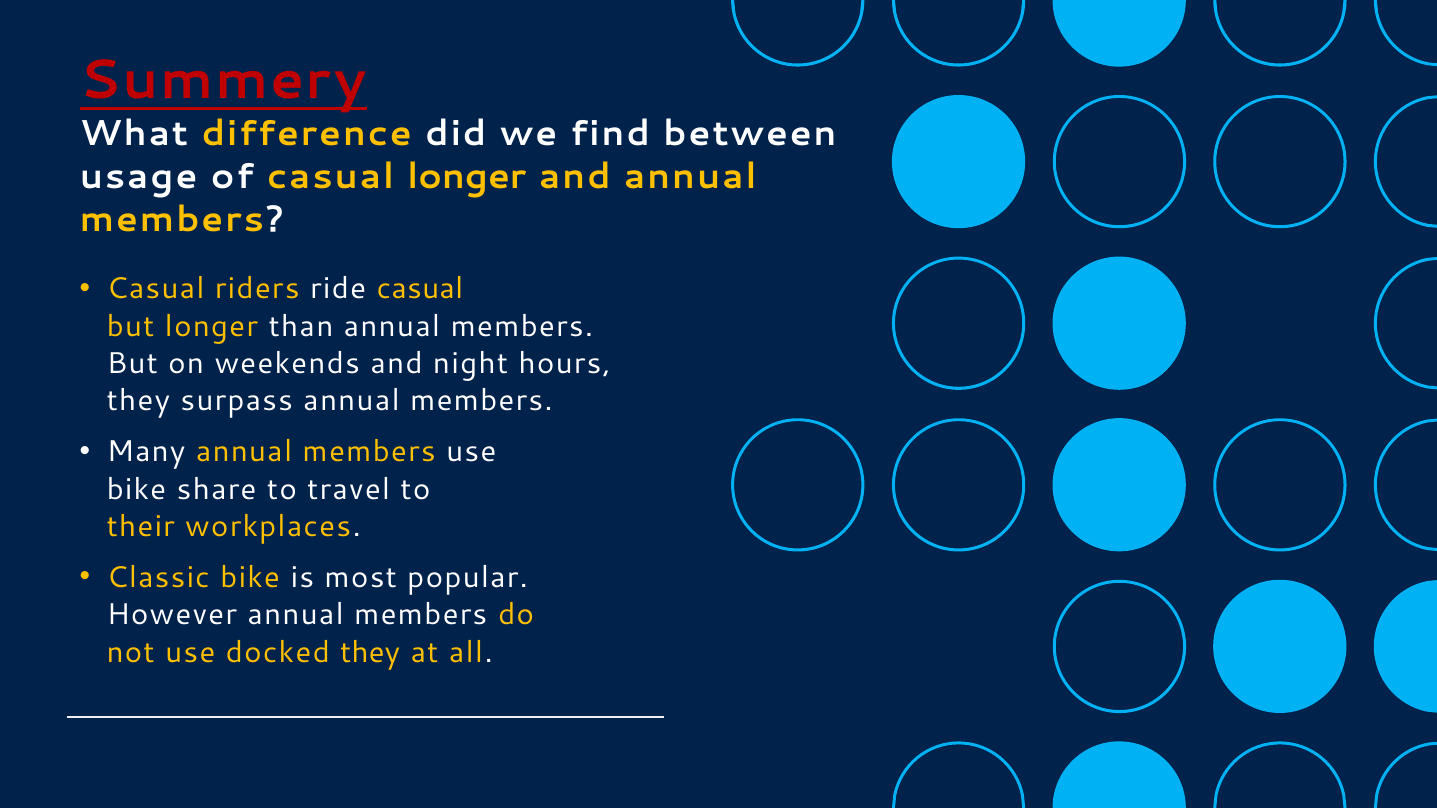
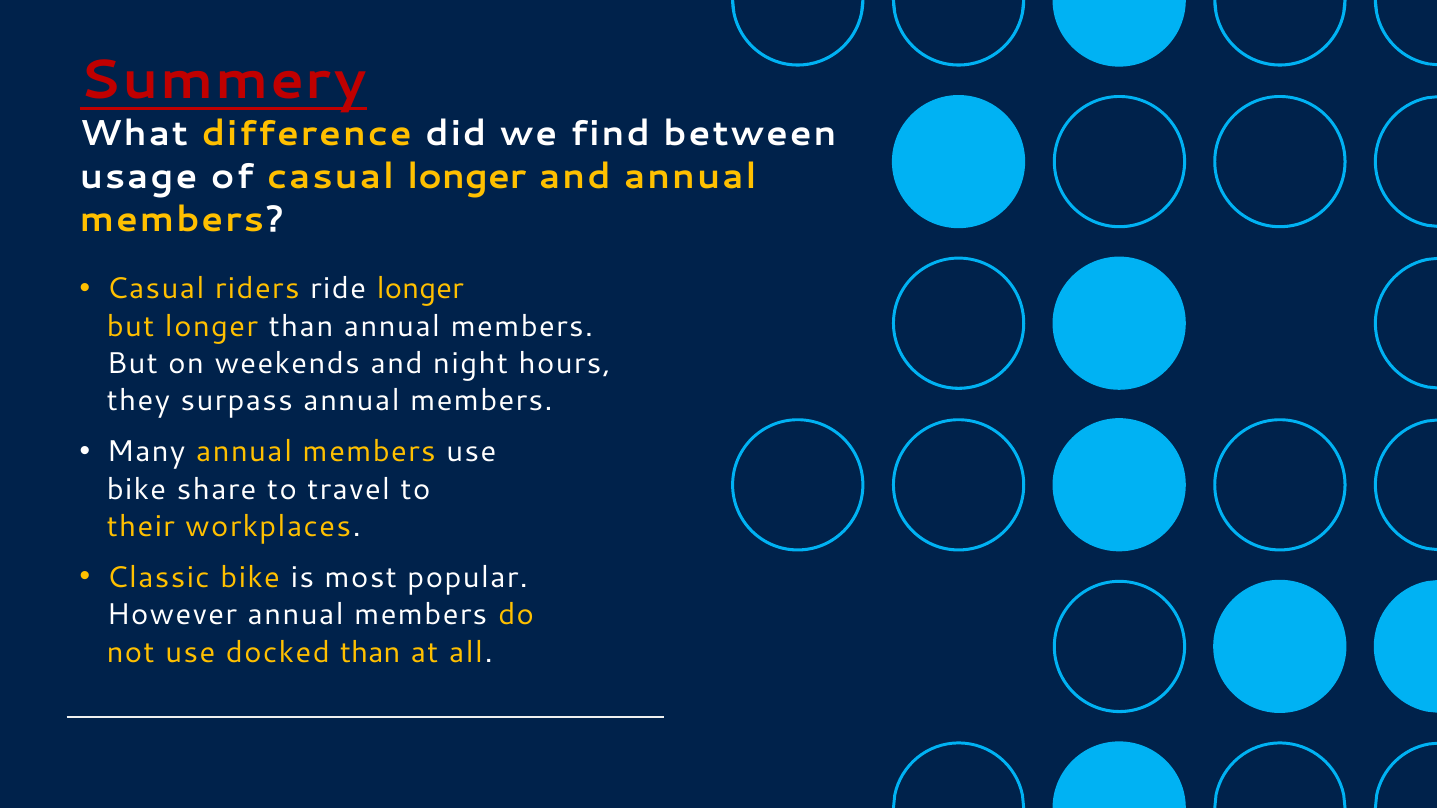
ride casual: casual -> longer (420, 289)
docked they: they -> than (370, 652)
